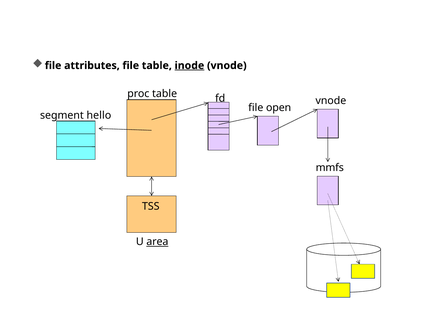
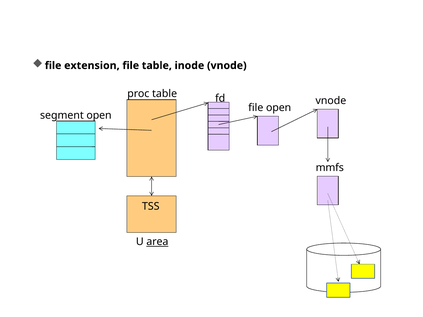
attributes: attributes -> extension (92, 66)
inode underline: present -> none (189, 66)
segment hello: hello -> open (99, 116)
